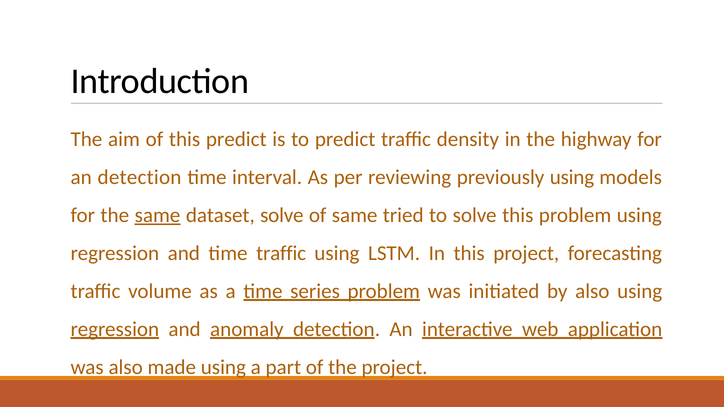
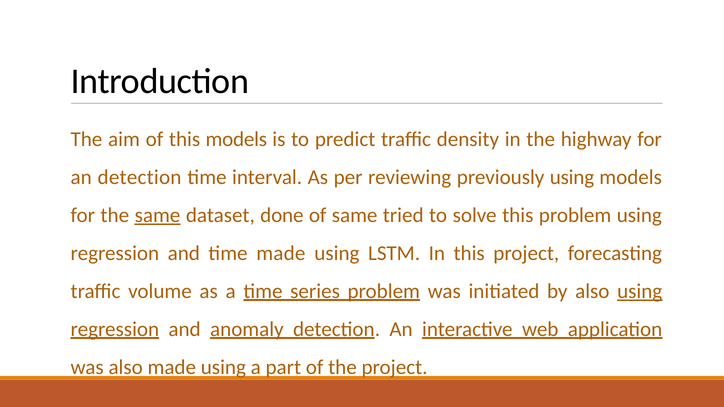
this predict: predict -> models (236, 139)
dataset solve: solve -> done (282, 215)
time traffic: traffic -> made (281, 253)
using underline: none -> present (640, 291)
